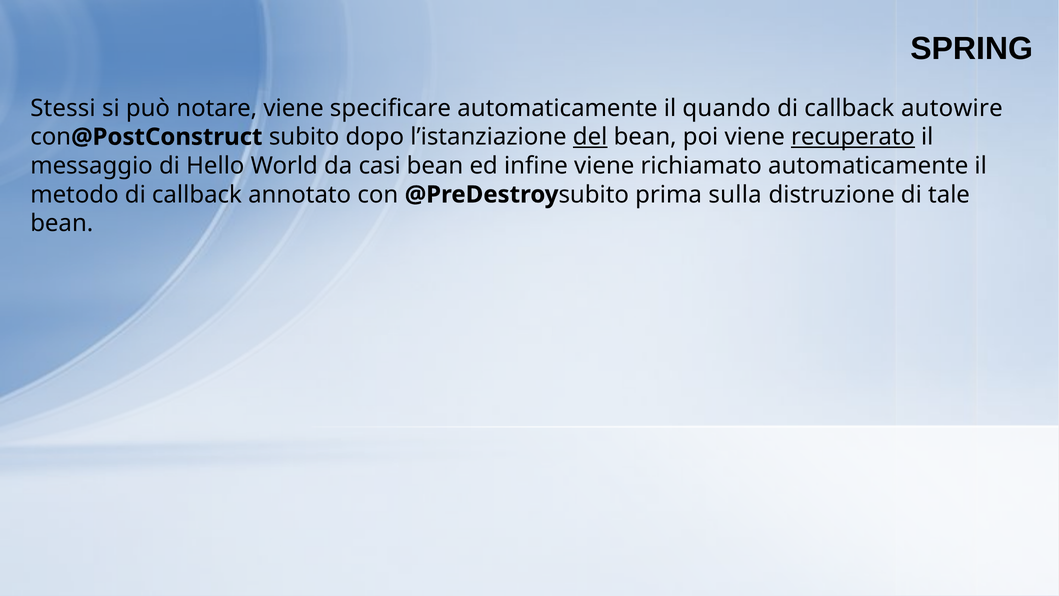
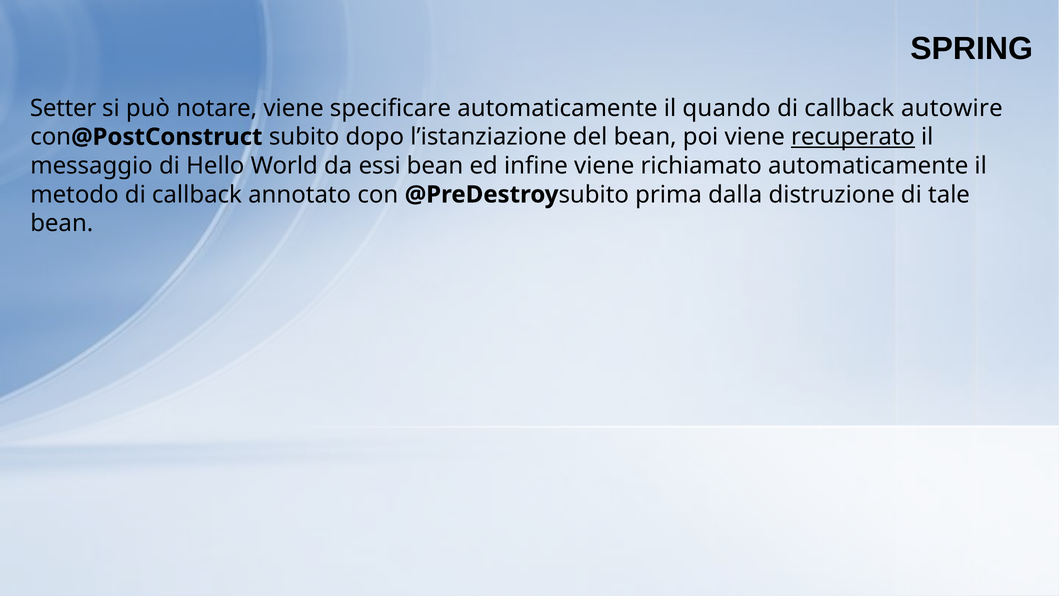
Stessi: Stessi -> Setter (63, 108)
del underline: present -> none (590, 137)
casi: casi -> essi (380, 166)
sulla: sulla -> dalla (735, 194)
